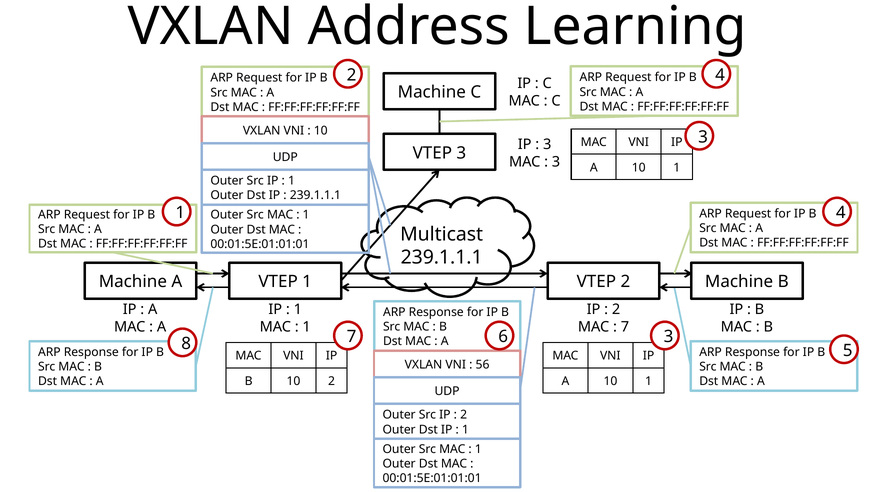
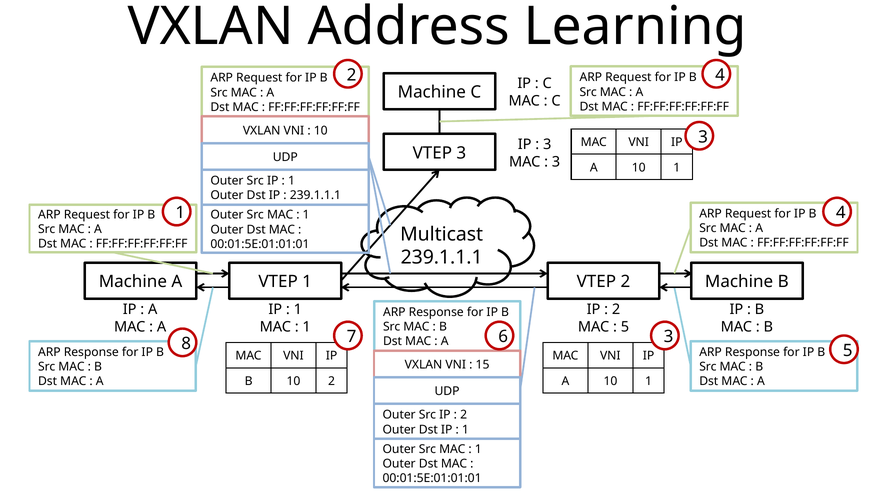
7: 7 -> 5 (625, 327)
56: 56 -> 15 (483, 365)
